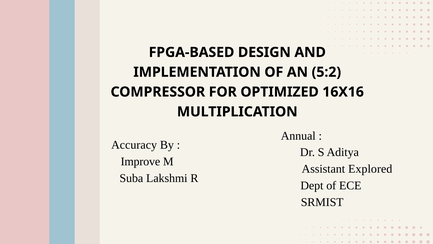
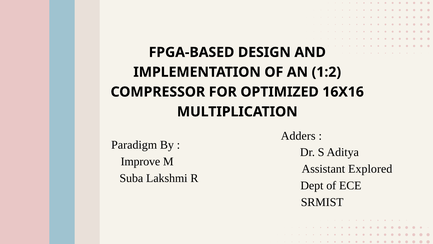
5:2: 5:2 -> 1:2 (326, 72)
Annual: Annual -> Adders (298, 136)
Accuracy: Accuracy -> Paradigm (134, 145)
